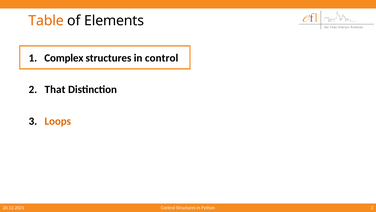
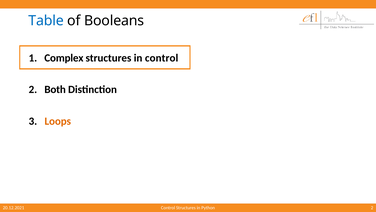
Table colour: orange -> blue (46, 21)
Elements: Elements -> Booleans (114, 21)
That: That -> Both (55, 89)
